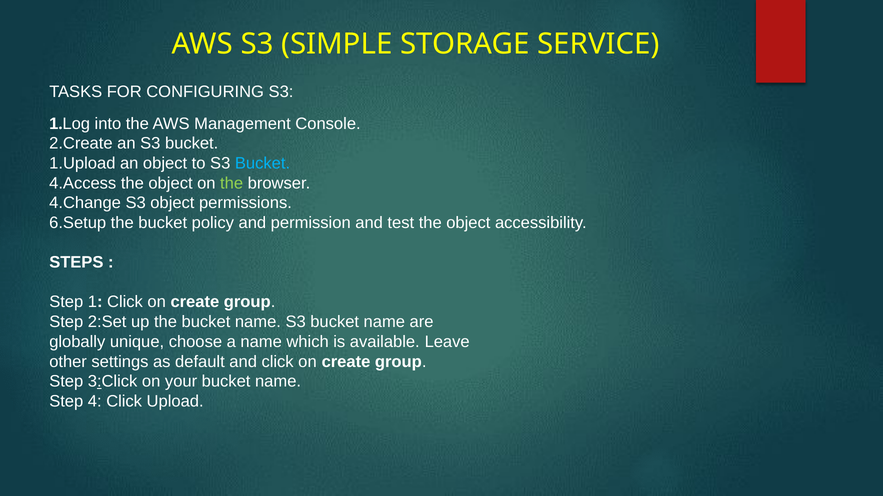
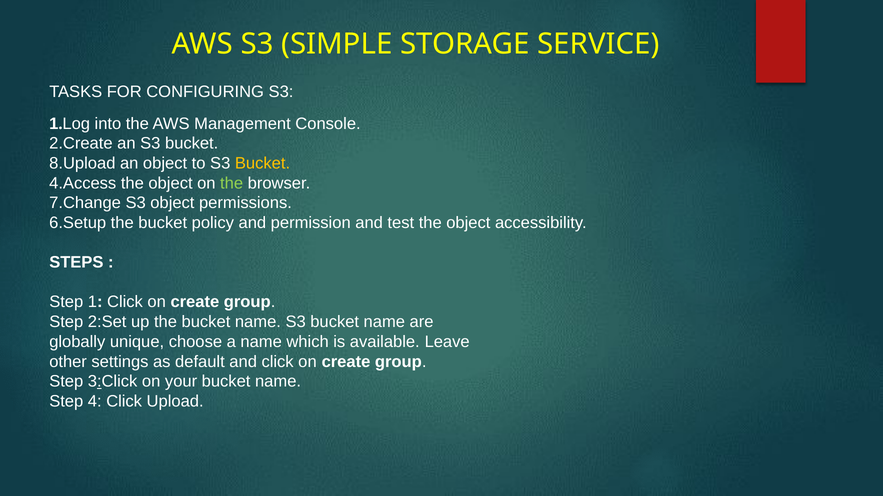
1.Upload: 1.Upload -> 8.Upload (82, 164)
Bucket colour: light blue -> yellow (263, 164)
4.Change: 4.Change -> 7.Change (85, 203)
